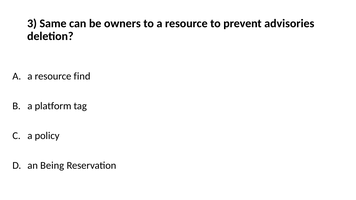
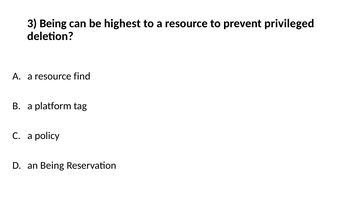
3 Same: Same -> Being (53, 24)
owners: owners -> highest (122, 24)
advisories: advisories -> privileged (289, 24)
